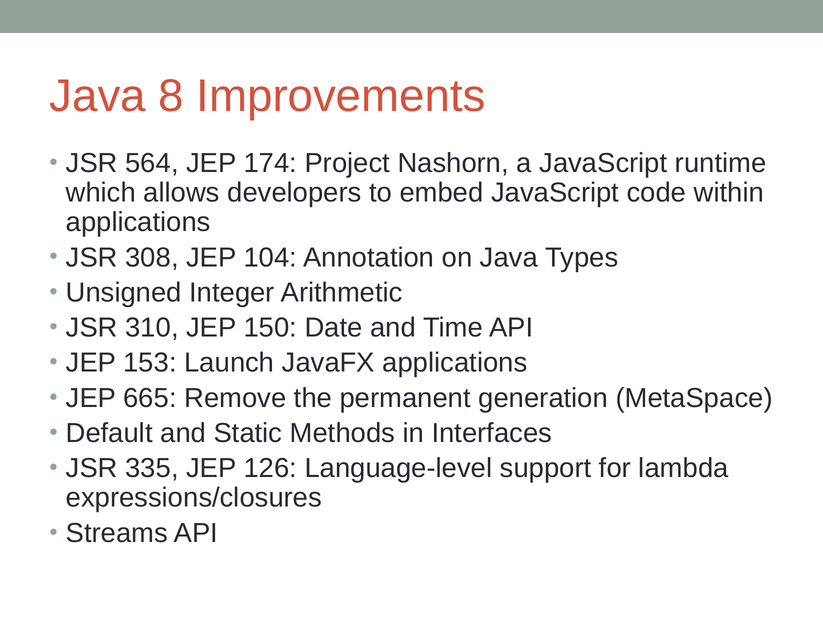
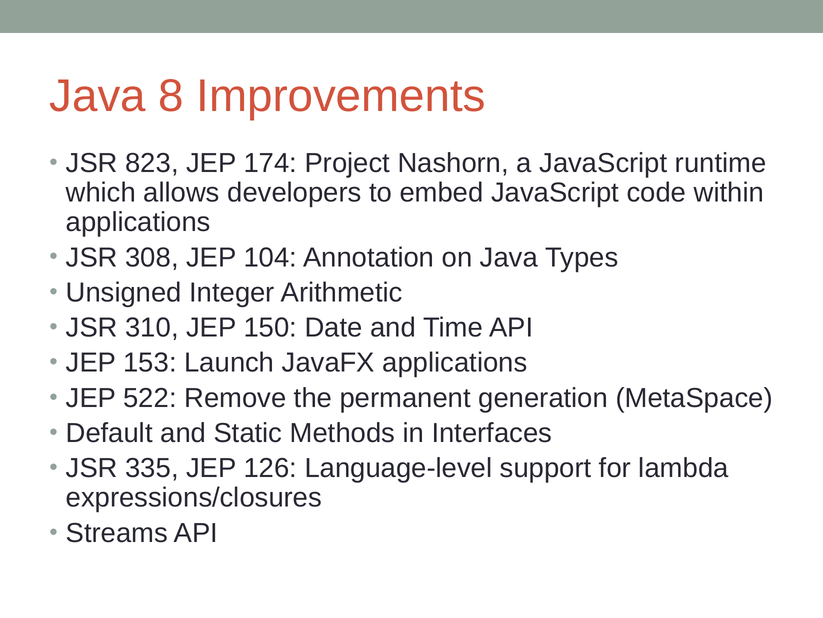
564: 564 -> 823 (152, 163)
665: 665 -> 522 (150, 397)
